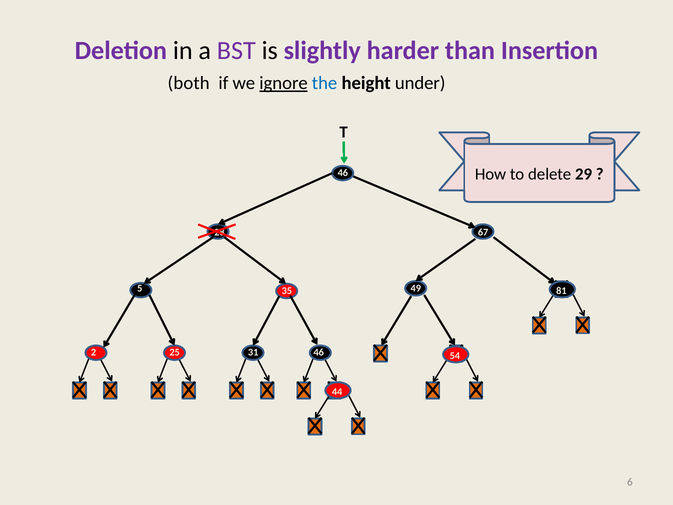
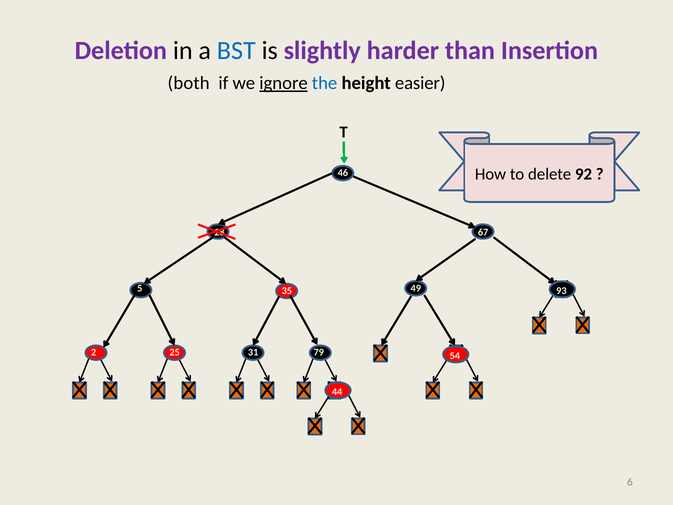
BST colour: purple -> blue (236, 51)
under: under -> easier (420, 83)
29: 29 -> 92 (584, 174)
81: 81 -> 93 (561, 291)
31 46: 46 -> 79 (319, 352)
